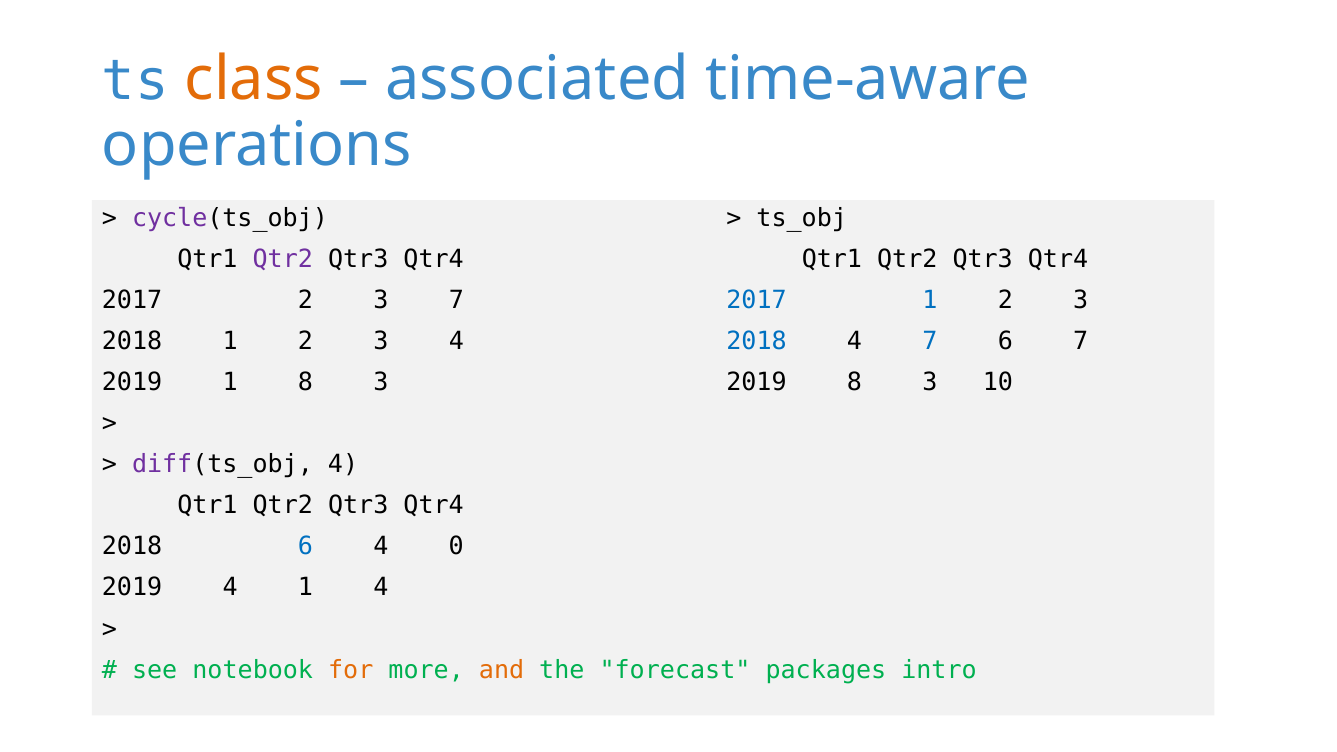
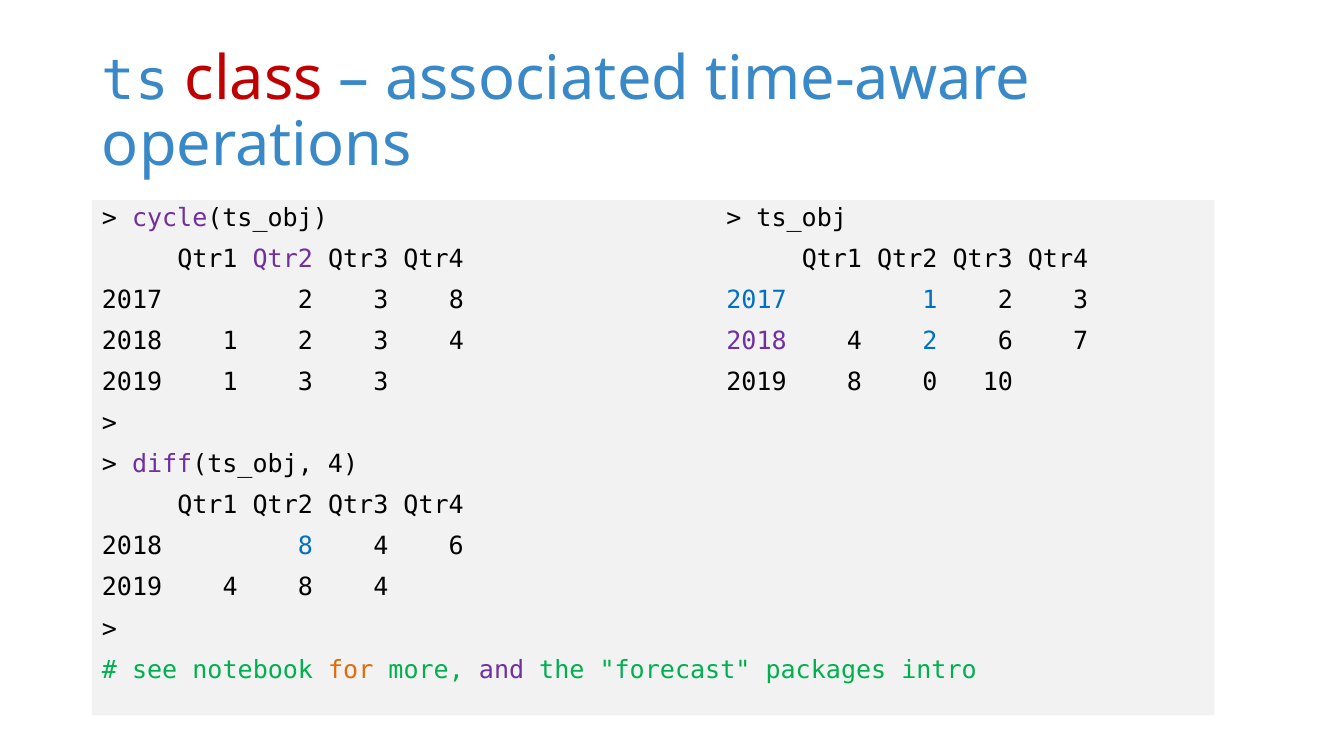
class colour: orange -> red (254, 79)
3 7: 7 -> 8 (456, 301)
2018 colour: blue -> purple (757, 342)
4 7: 7 -> 2 (930, 342)
1 8: 8 -> 3 (305, 383)
2019 8 3: 3 -> 0 (930, 383)
2018 6: 6 -> 8 (306, 547)
4 0: 0 -> 6 (456, 547)
4 1: 1 -> 8 (305, 588)
and colour: orange -> purple (502, 670)
